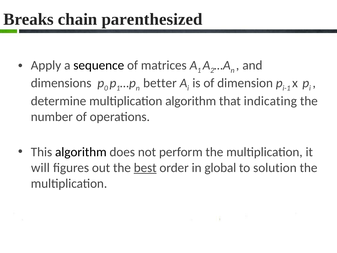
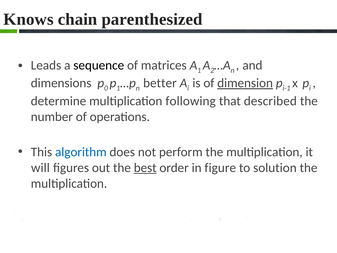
Breaks: Breaks -> Knows (28, 19)
Apply: Apply -> Leads (46, 65)
dimension underline: none -> present (245, 83)
multiplication algorithm: algorithm -> following (191, 101)
indicating: indicating -> described (270, 101)
algorithm colour: black -> blue (81, 152)
global: global -> figure (220, 168)
